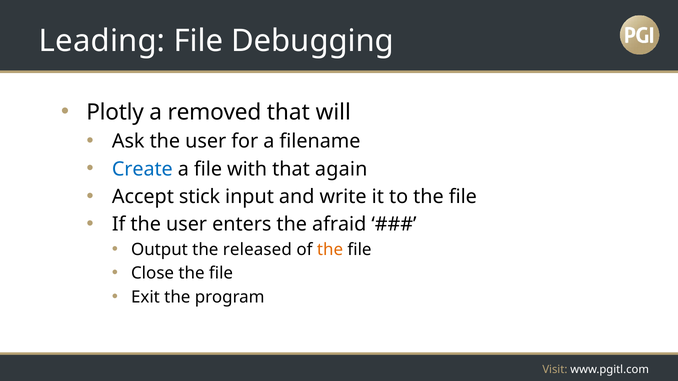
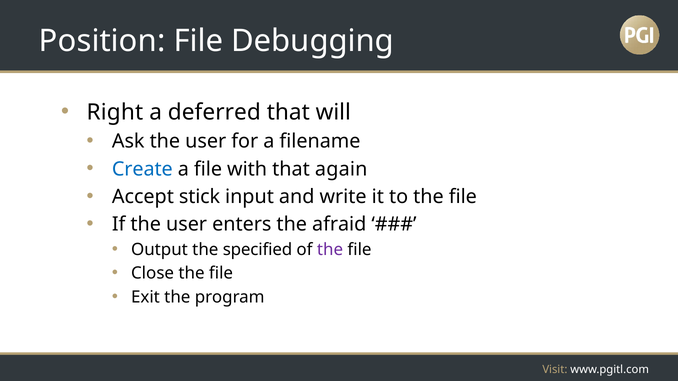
Leading: Leading -> Position (102, 41)
Plotly: Plotly -> Right (115, 112)
removed: removed -> deferred (214, 112)
released: released -> specified (257, 250)
the colour: orange -> purple (330, 250)
